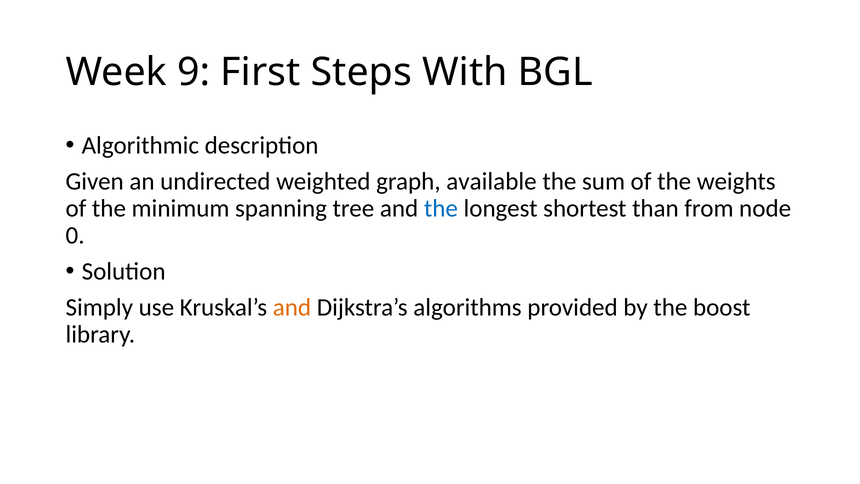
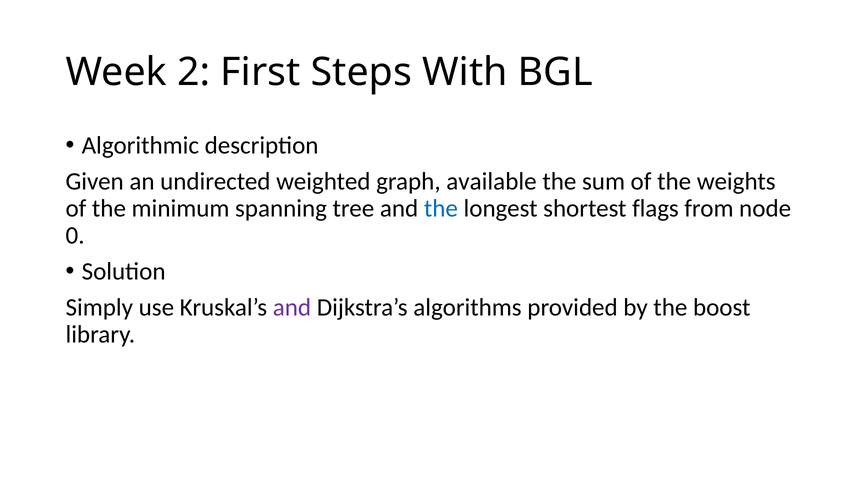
9: 9 -> 2 (194, 72)
than: than -> flags (655, 208)
and colour: orange -> purple (292, 307)
